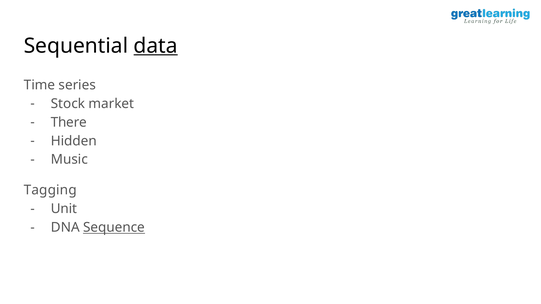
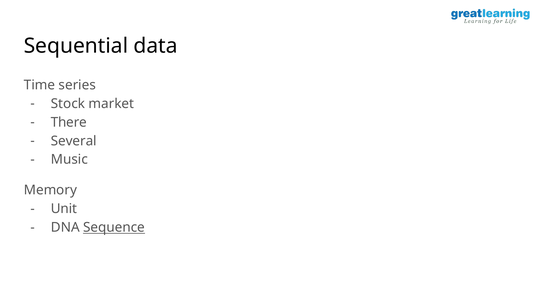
data underline: present -> none (156, 46)
Hidden: Hidden -> Several (74, 141)
Tagging: Tagging -> Memory (50, 190)
